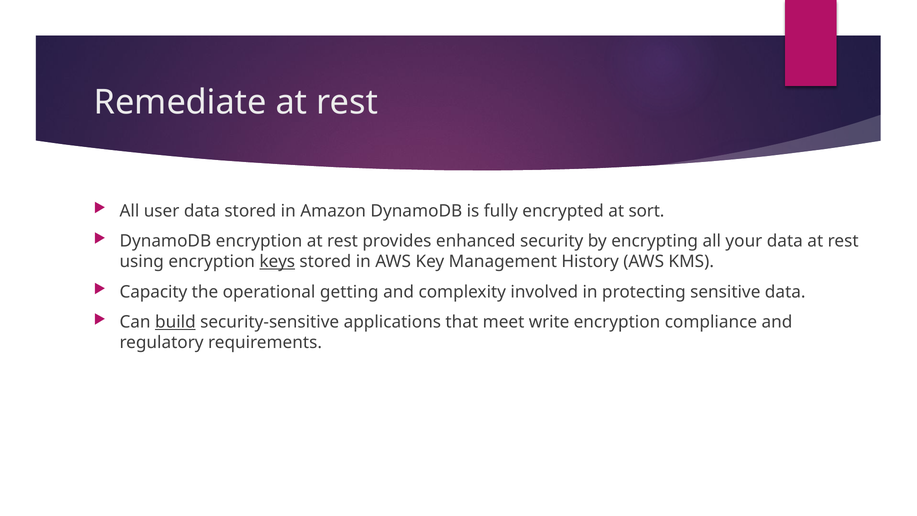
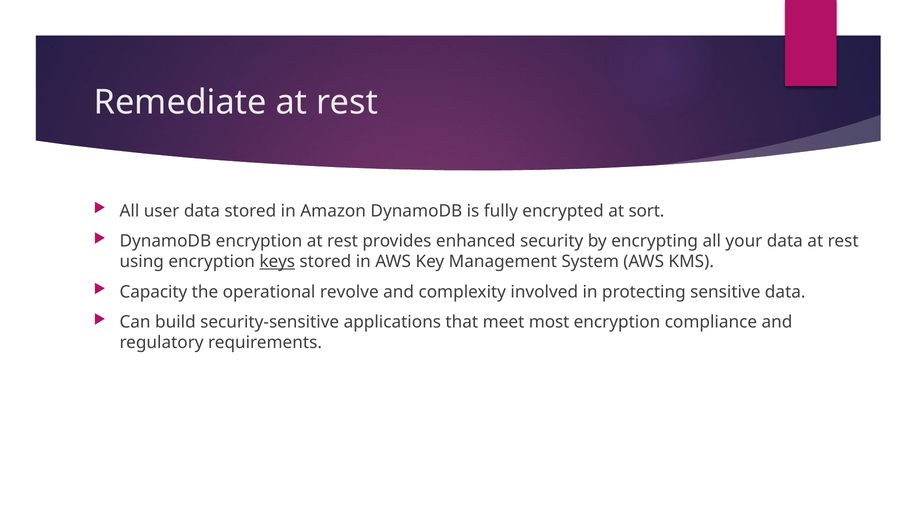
History: History -> System (590, 262)
getting: getting -> revolve (349, 292)
build underline: present -> none (175, 322)
write: write -> most (549, 322)
